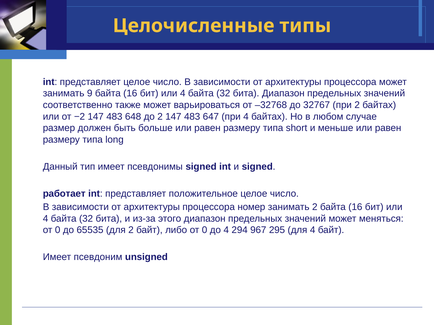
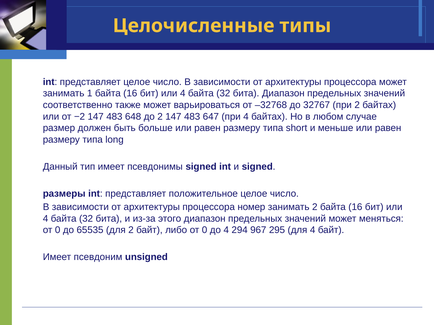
9: 9 -> 1 (90, 94)
работает: работает -> размеры (64, 194)
